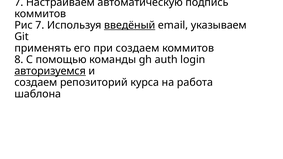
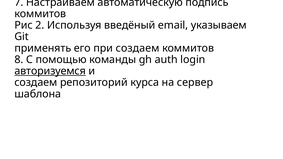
Рис 7: 7 -> 2 (40, 25)
введёный underline: present -> none (130, 25)
работа: работа -> сервер (195, 83)
